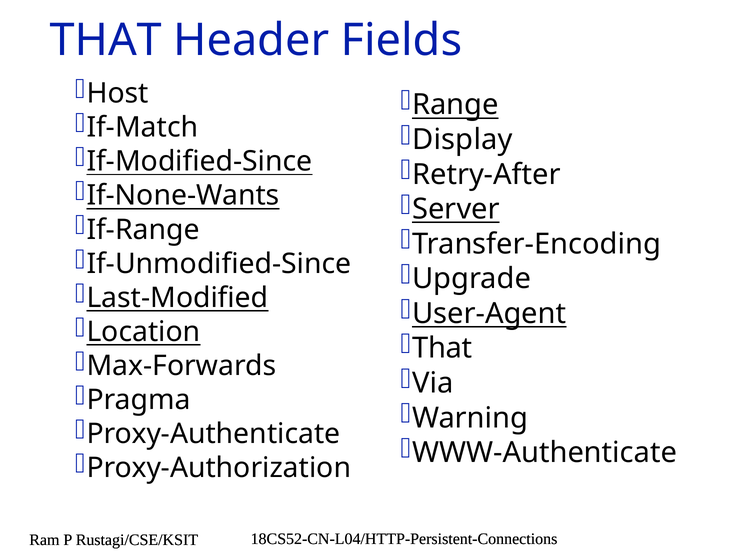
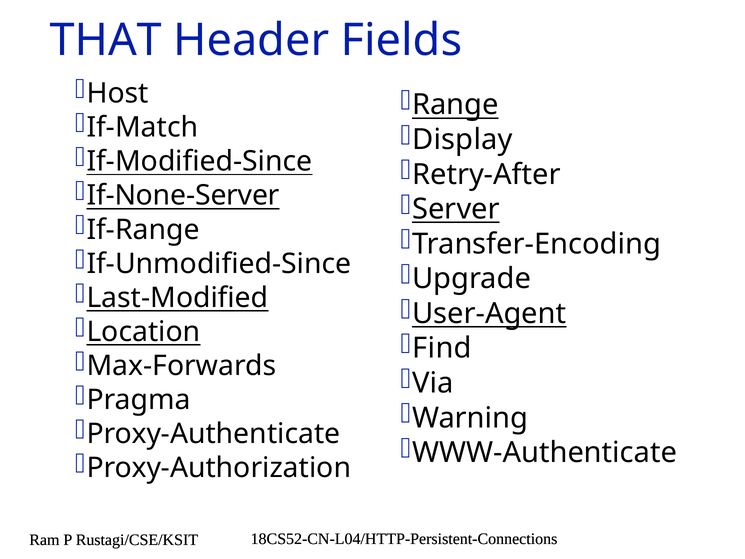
If-None-Wants: If-None-Wants -> If-None-Server (183, 196)
That: That -> Find (442, 348)
